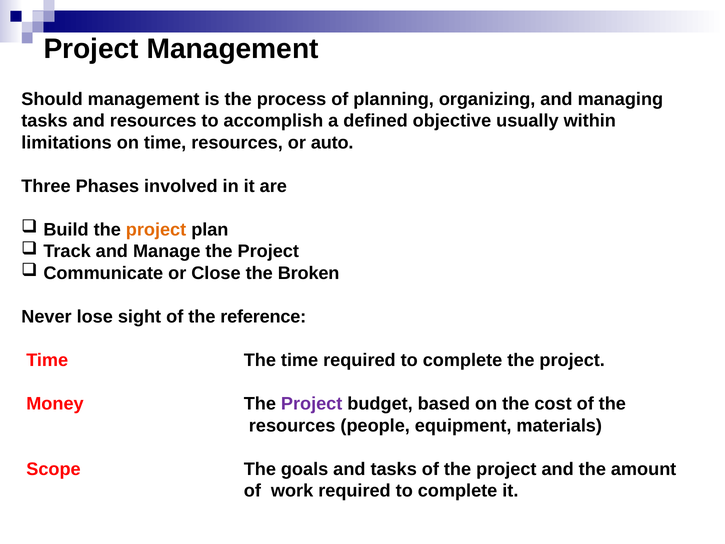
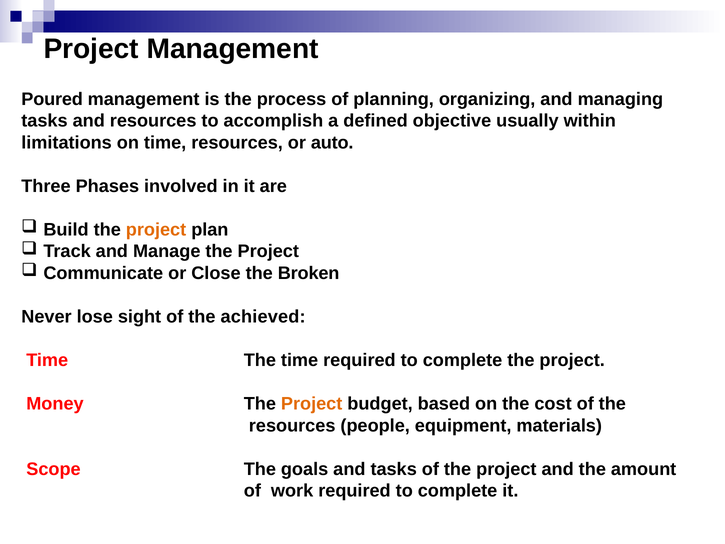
Should: Should -> Poured (52, 99)
reference: reference -> achieved (263, 317)
Project colour: purple -> orange (312, 404)
